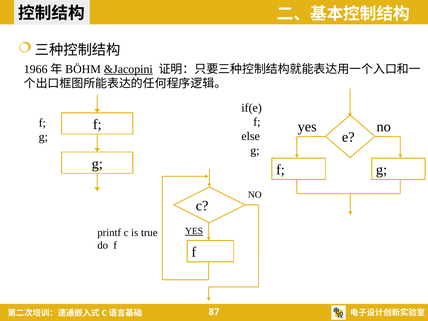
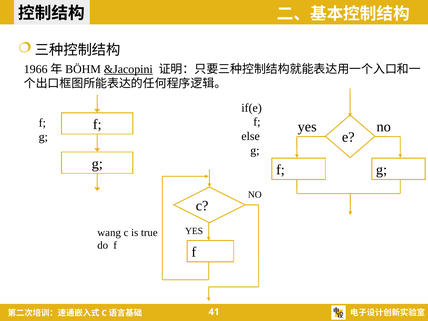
YES underline: present -> none (194, 231)
printf: printf -> wang (109, 233)
87: 87 -> 41 (214, 312)
